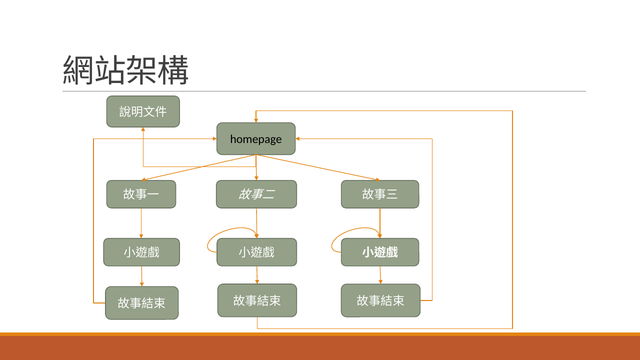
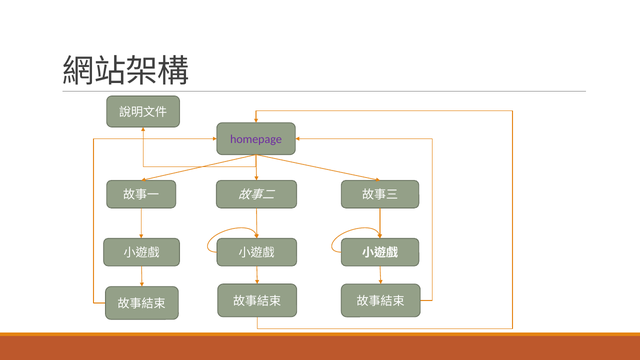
homepage colour: black -> purple (256, 140)
